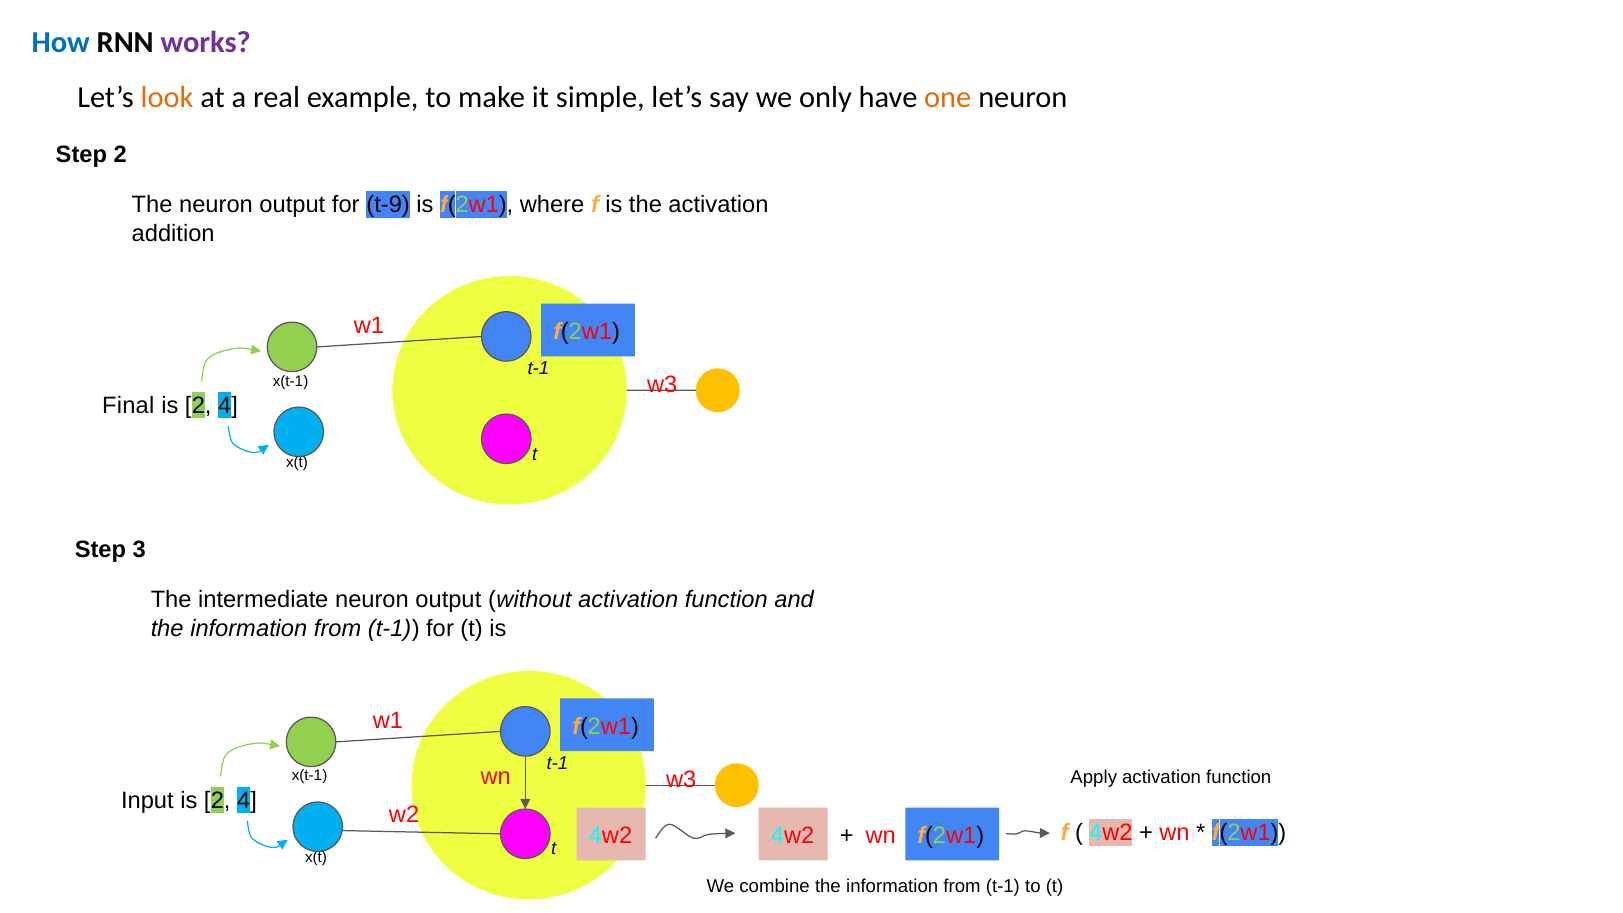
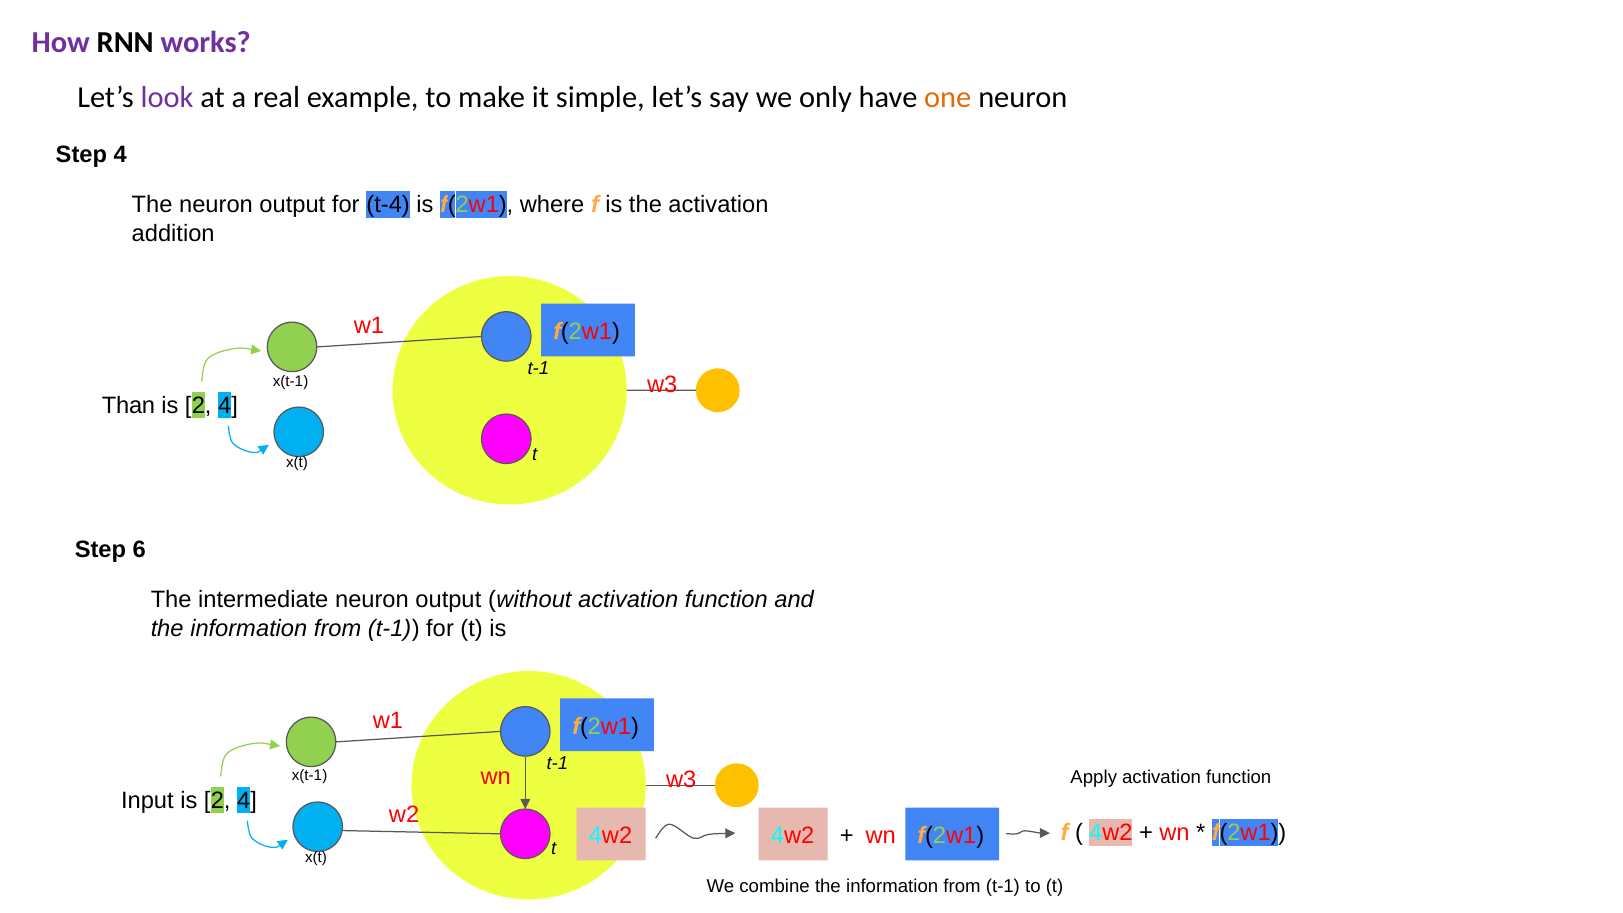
How colour: blue -> purple (61, 42)
look colour: orange -> purple (167, 98)
Step 2: 2 -> 4 (120, 155)
t-9: t-9 -> t-4 (388, 205)
Final: Final -> Than (129, 405)
3: 3 -> 6 (139, 550)
